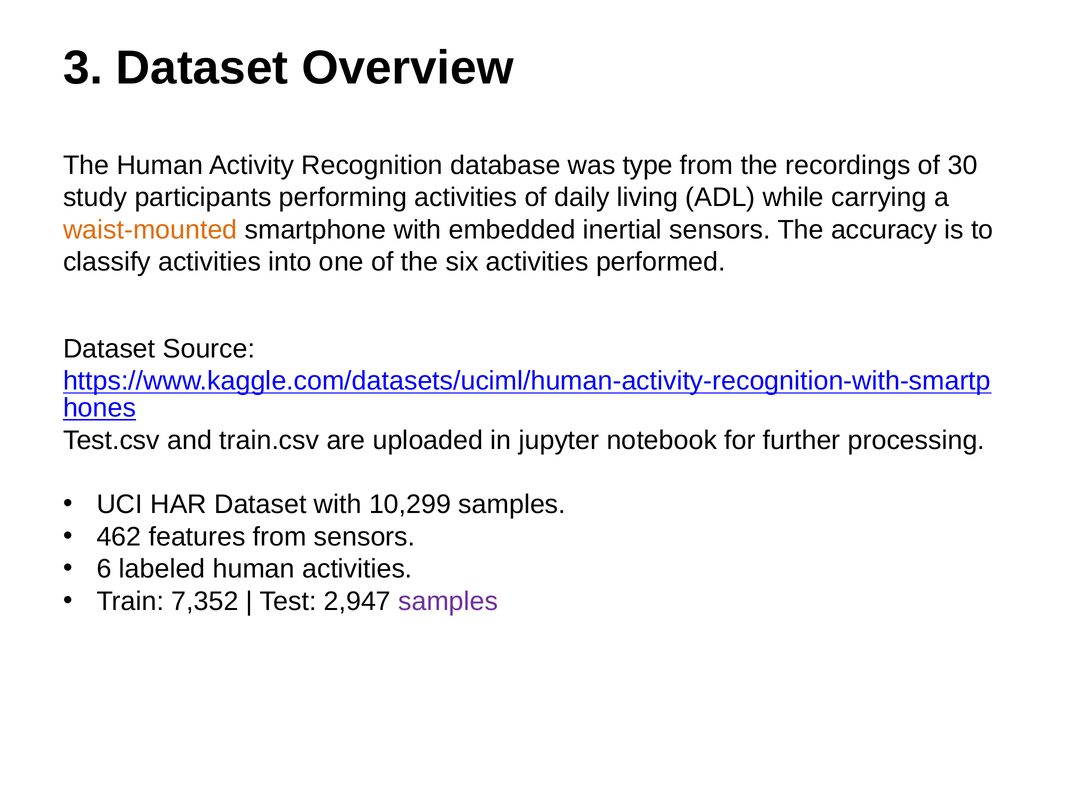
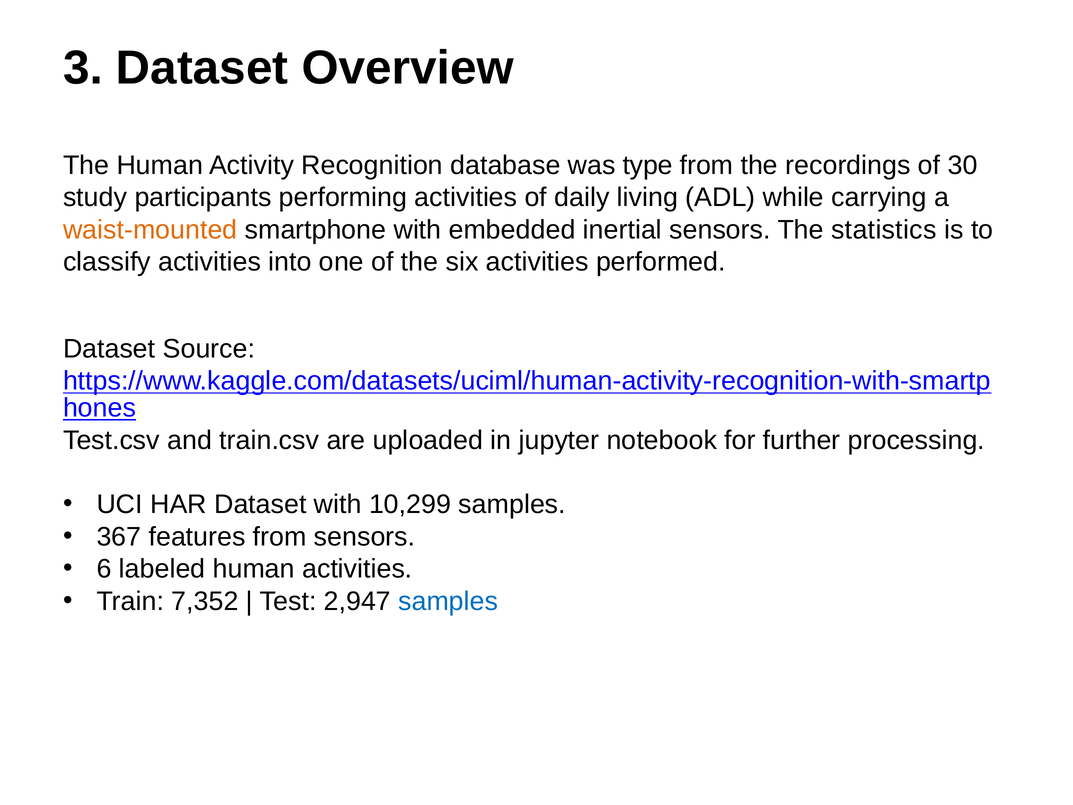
accuracy: accuracy -> statistics (884, 230)
462: 462 -> 367 (119, 537)
samples colour: purple -> blue (448, 601)
